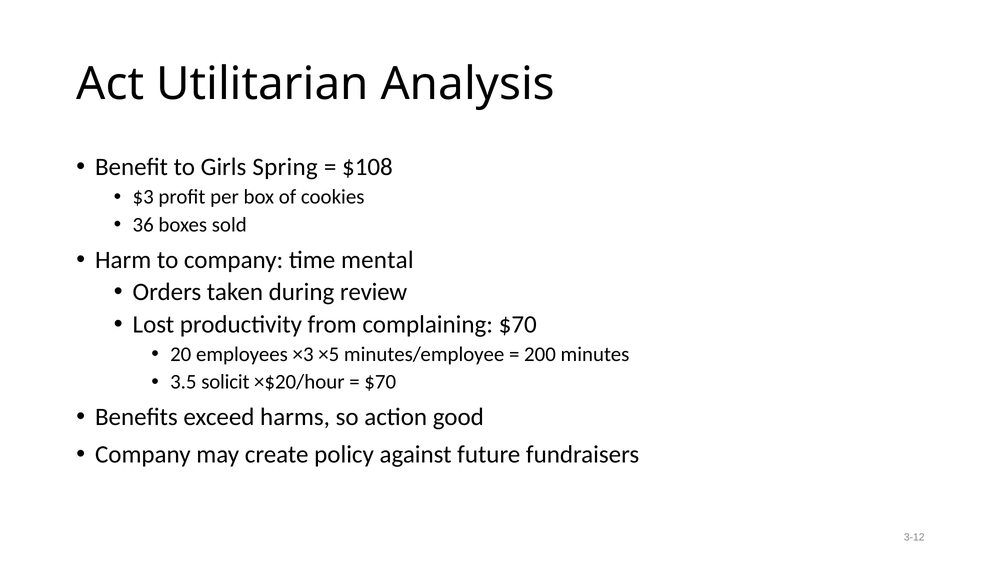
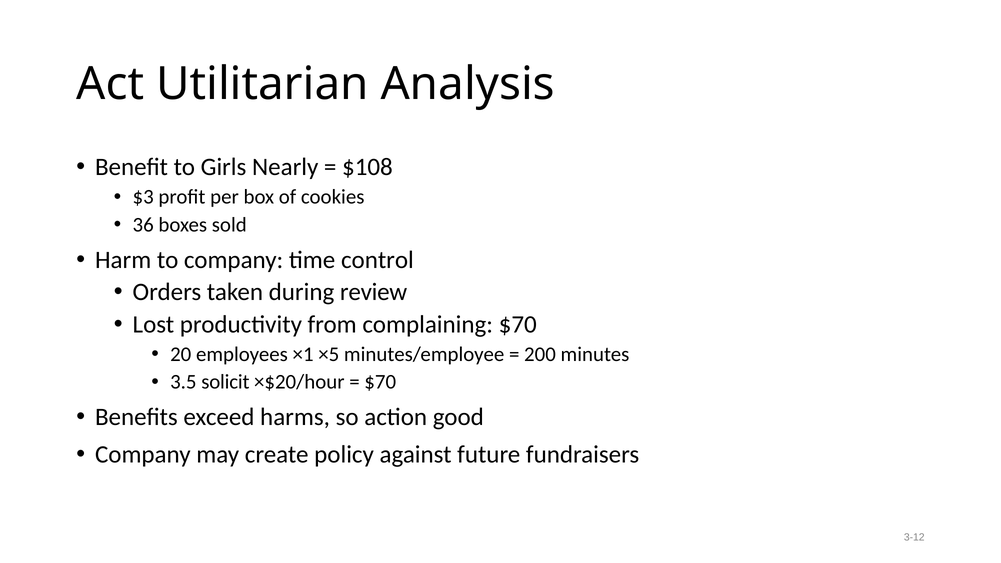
Spring: Spring -> Nearly (285, 167)
mental: mental -> control (377, 260)
×3: ×3 -> ×1 (303, 354)
